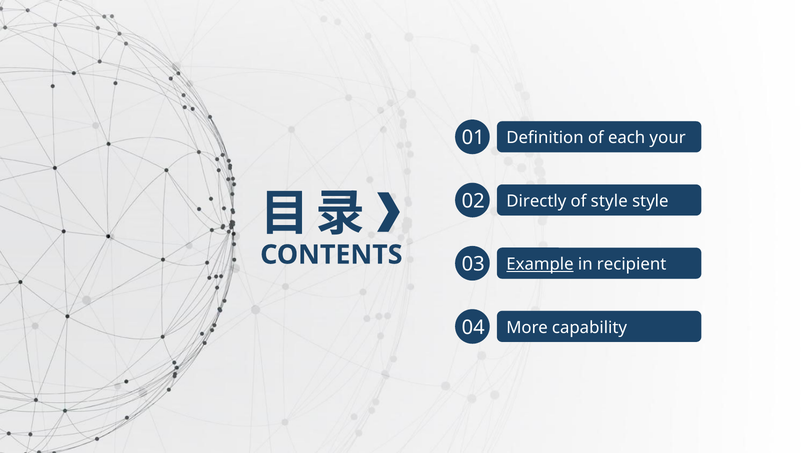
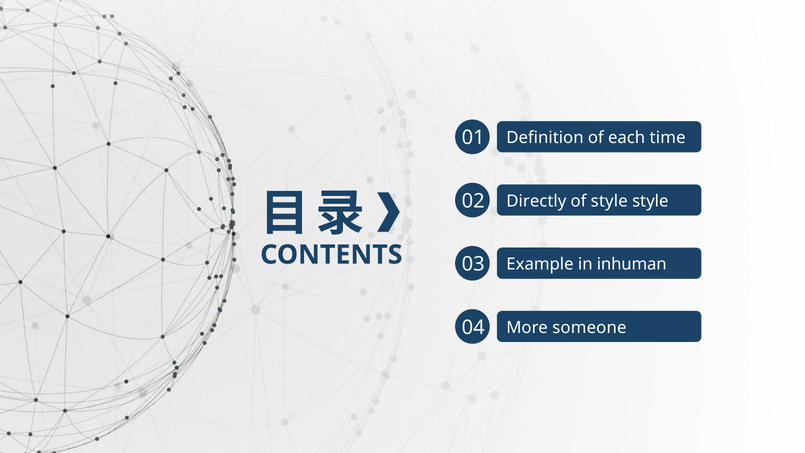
your: your -> time (668, 138)
Example underline: present -> none (540, 264)
recipient: recipient -> inhuman (632, 264)
capability: capability -> someone (589, 327)
